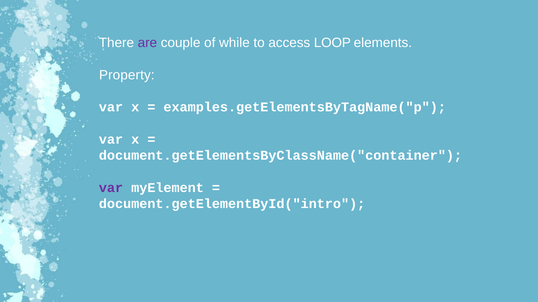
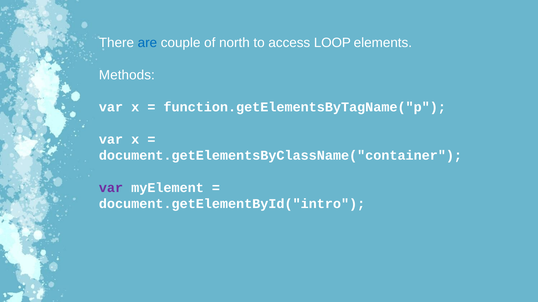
are colour: purple -> blue (147, 43)
while: while -> north (234, 43)
Property: Property -> Methods (127, 75)
examples.getElementsByTagName("p: examples.getElementsByTagName("p -> function.getElementsByTagName("p (305, 107)
